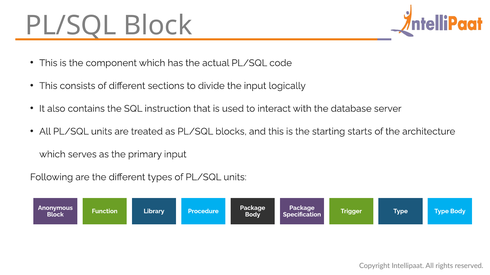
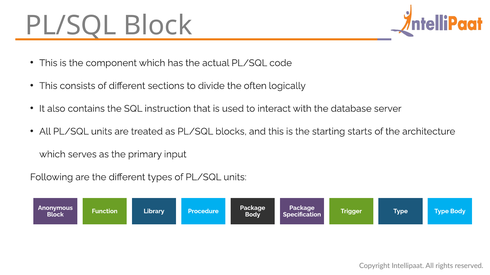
the input: input -> often (255, 86)
